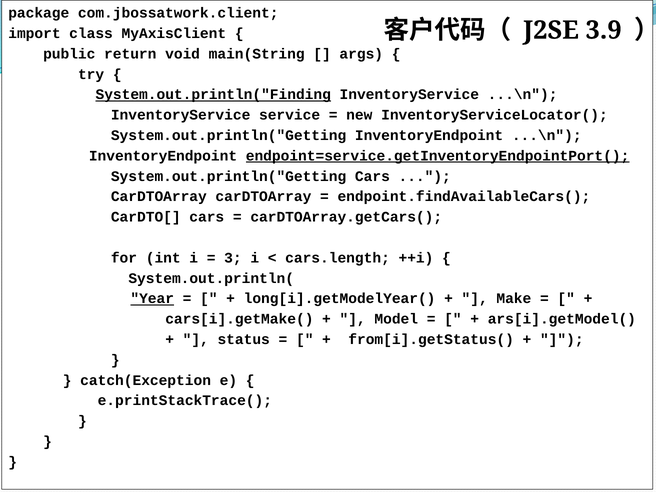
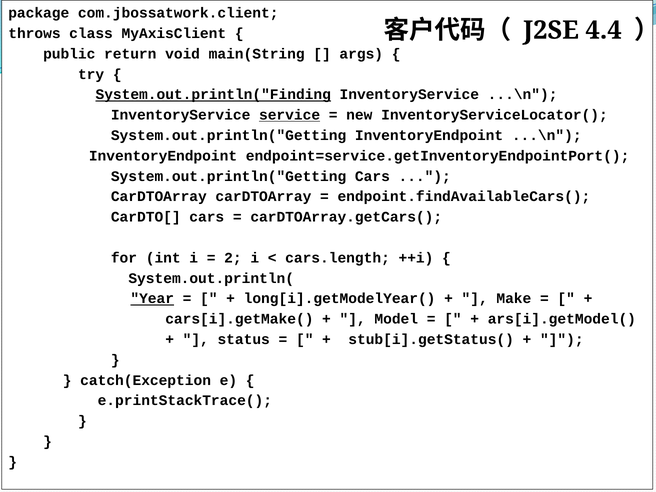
3.9: 3.9 -> 4.4 (604, 30)
import: import -> throws (34, 33)
service underline: none -> present (290, 115)
endpoint=service.getInventoryEndpointPort( underline: present -> none (438, 156)
3: 3 -> 2 (233, 258)
from[i].getStatus(: from[i].getStatus( -> stub[i].getStatus( (431, 339)
